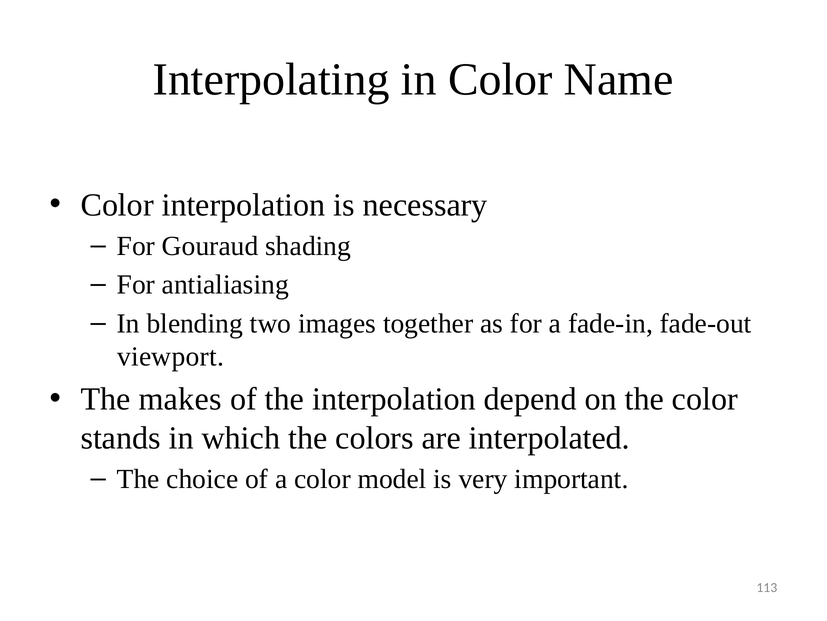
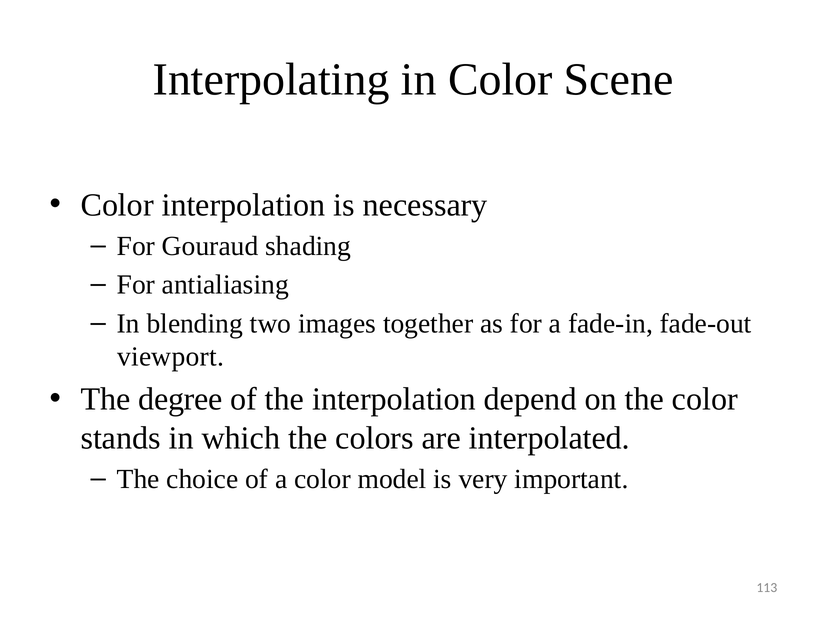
Name: Name -> Scene (619, 80)
makes: makes -> degree (181, 399)
